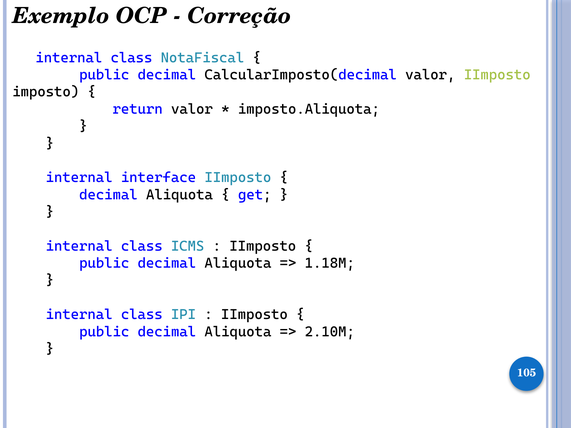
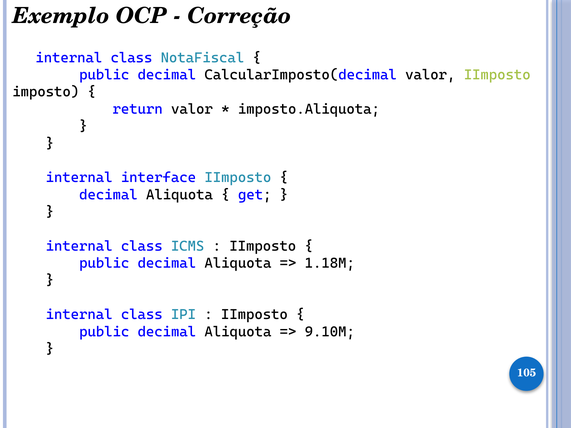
2.10M: 2.10M -> 9.10M (330, 332)
